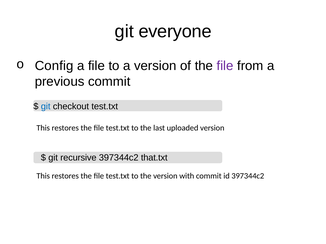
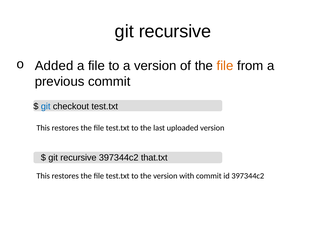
everyone: everyone -> recursive (175, 31)
Config: Config -> Added (54, 66)
file colour: purple -> orange (225, 66)
